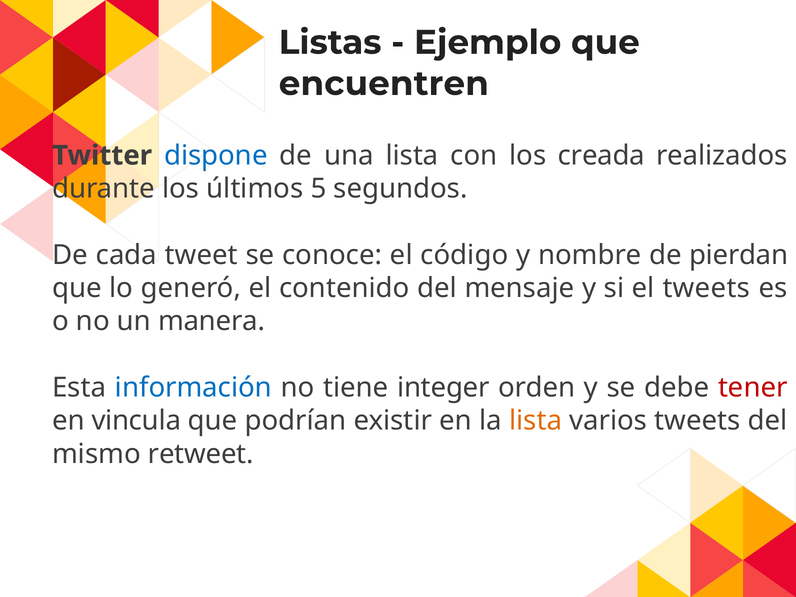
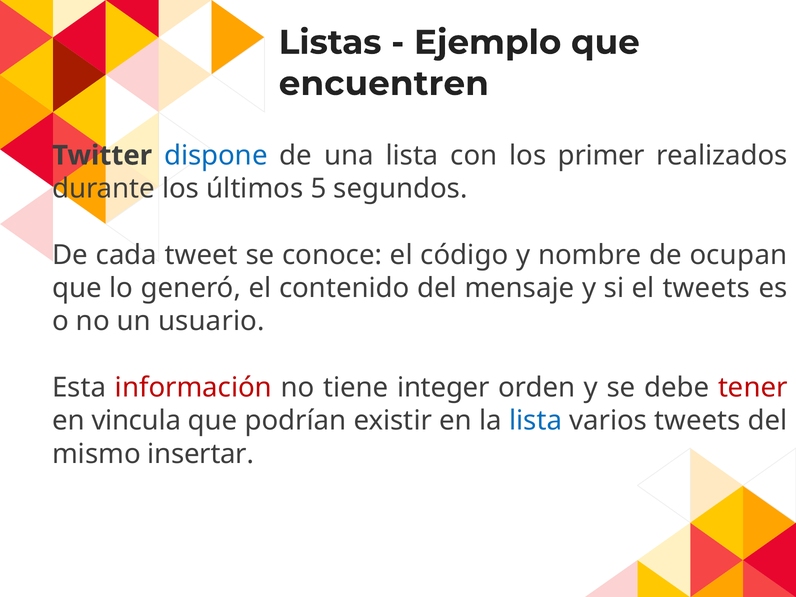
creada: creada -> primer (601, 156)
pierdan: pierdan -> ocupan (738, 255)
manera: manera -> usuario (211, 321)
información colour: blue -> red (193, 388)
lista colour: orange -> blue (536, 421)
retweet: retweet -> insertar (201, 454)
